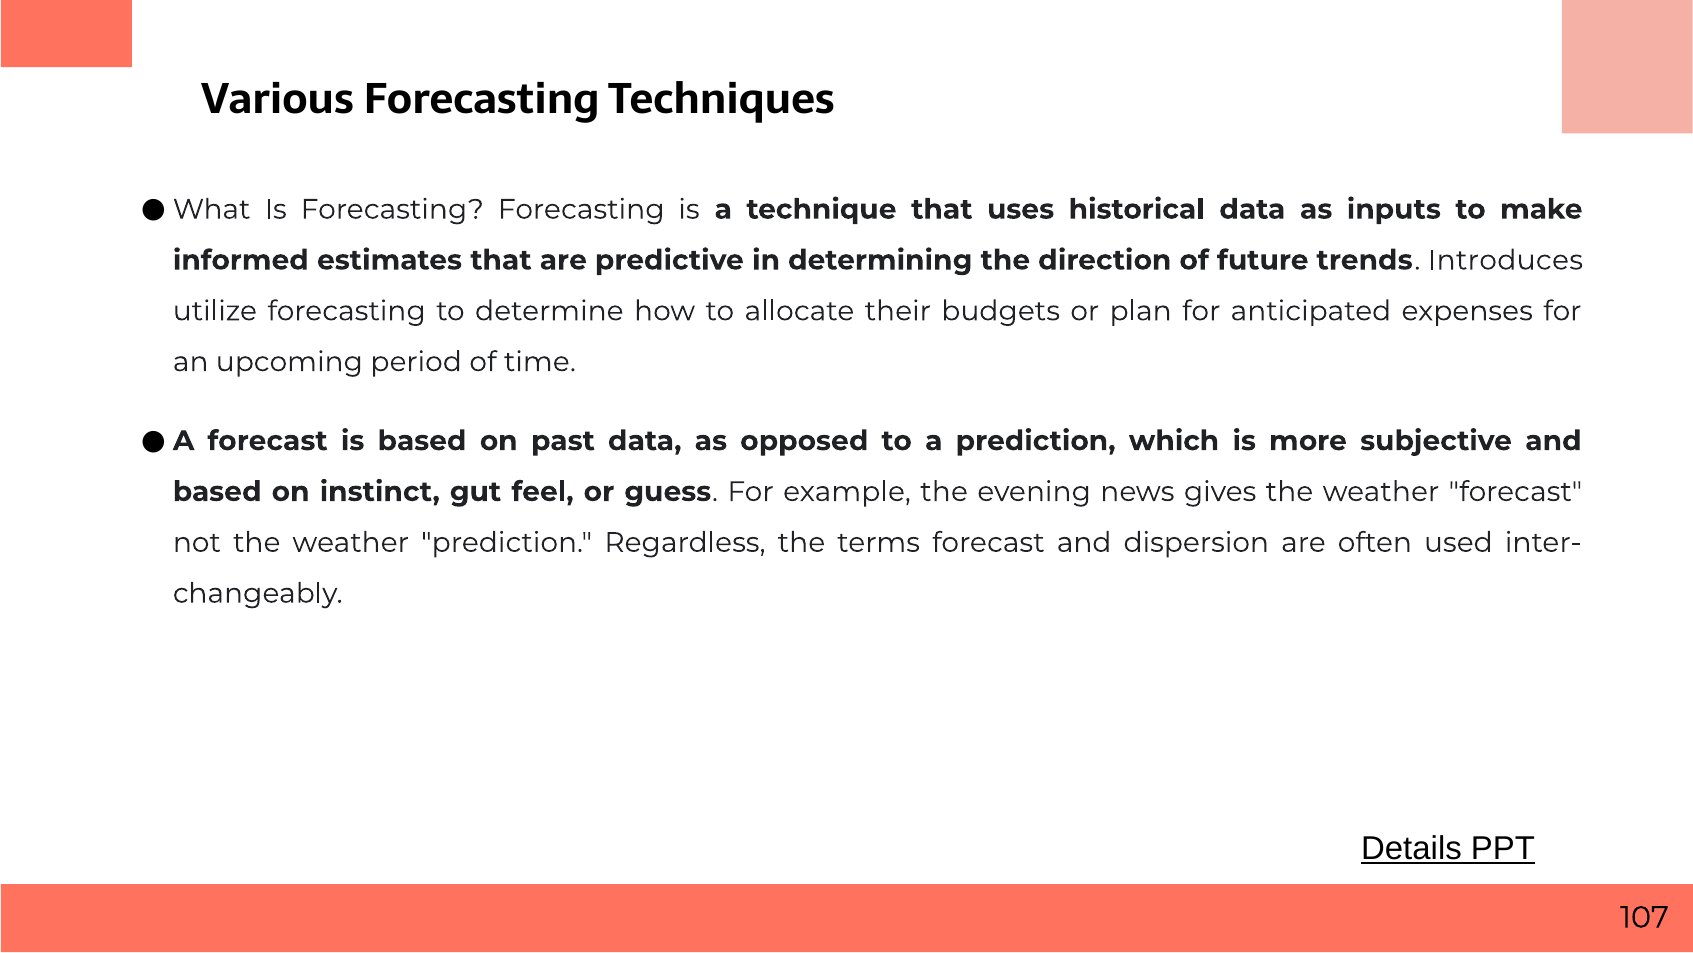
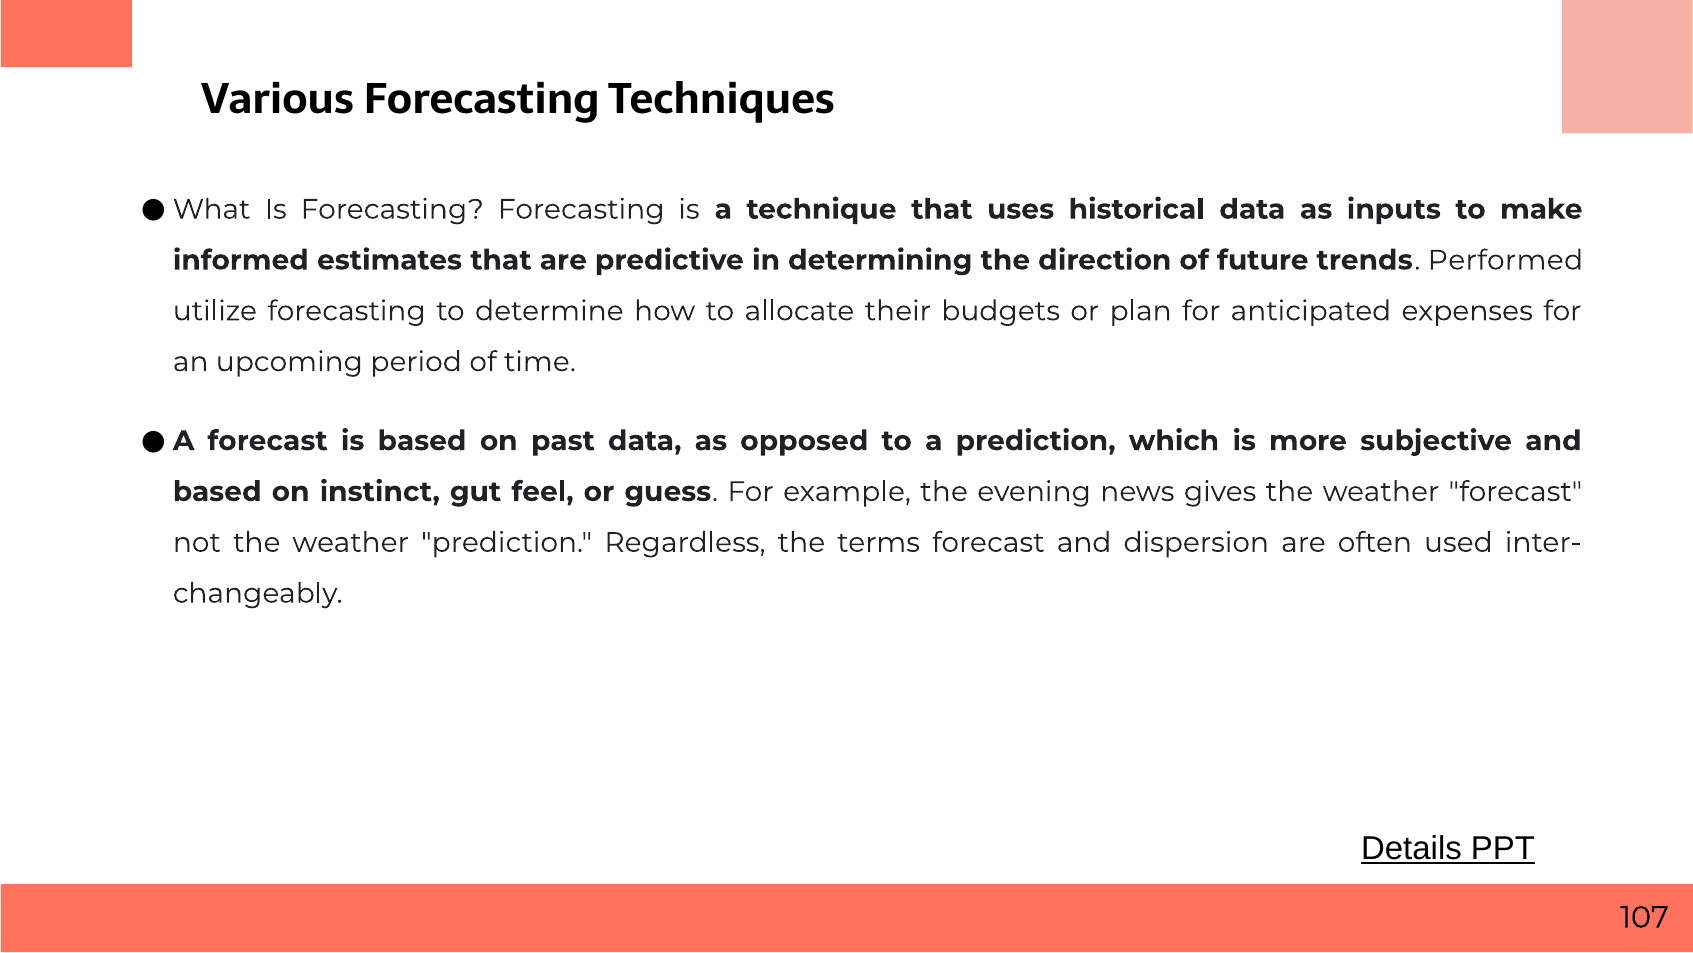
Introduces: Introduces -> Performed (1505, 260)
